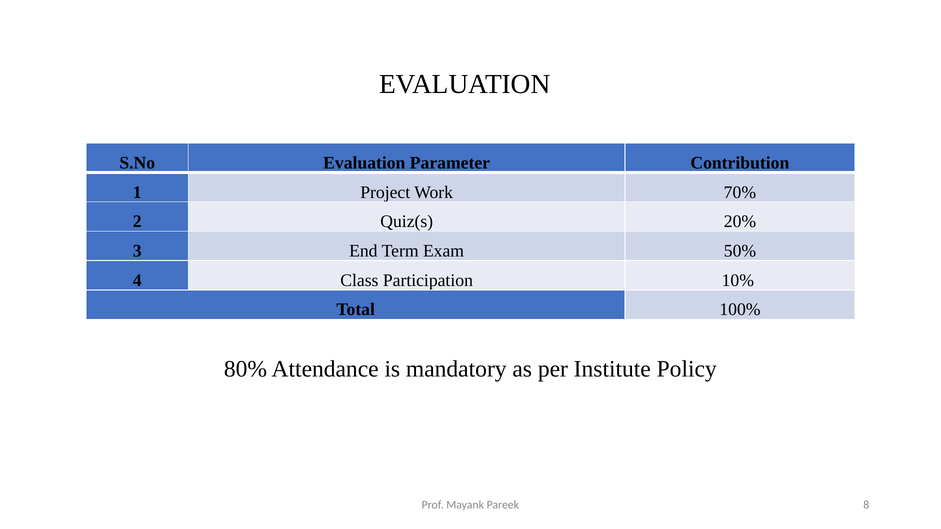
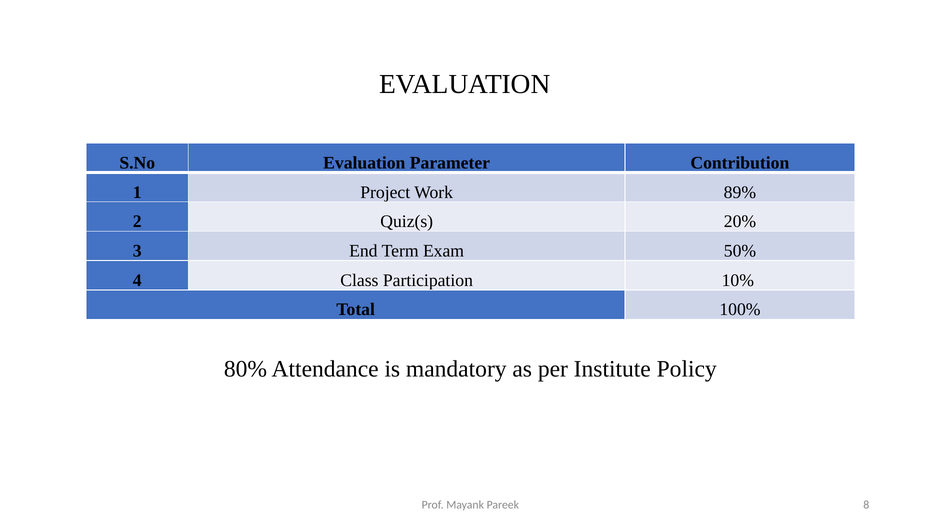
70%: 70% -> 89% (740, 192)
